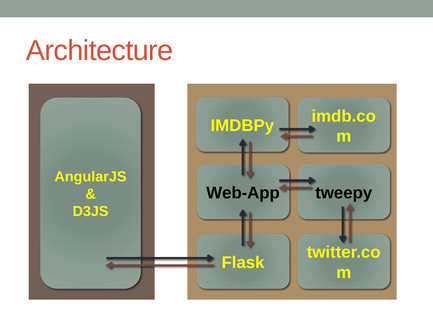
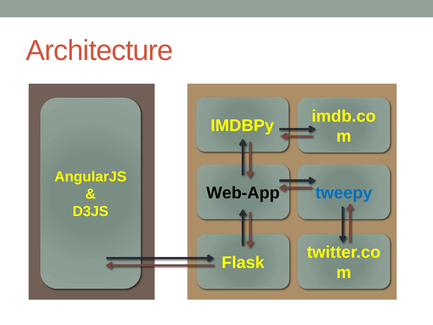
tweepy colour: black -> blue (344, 193)
